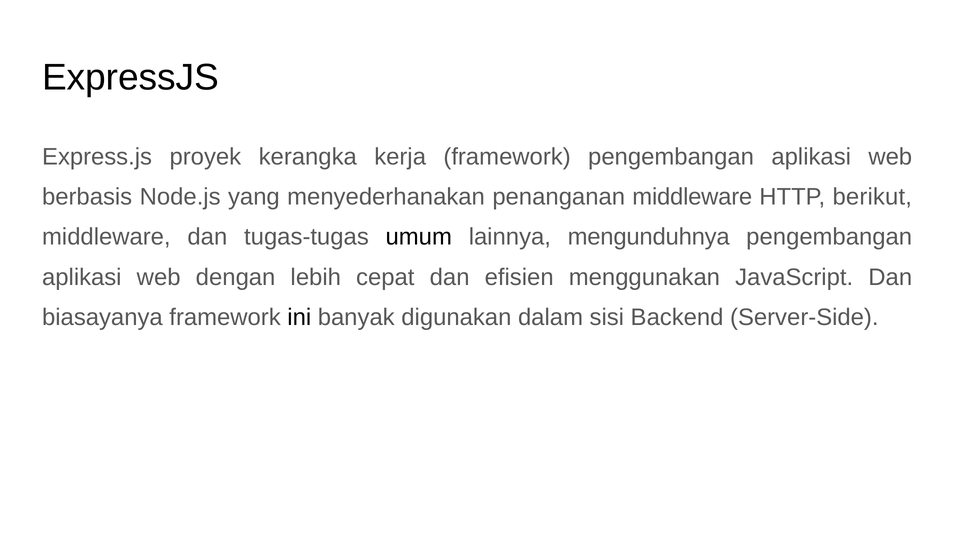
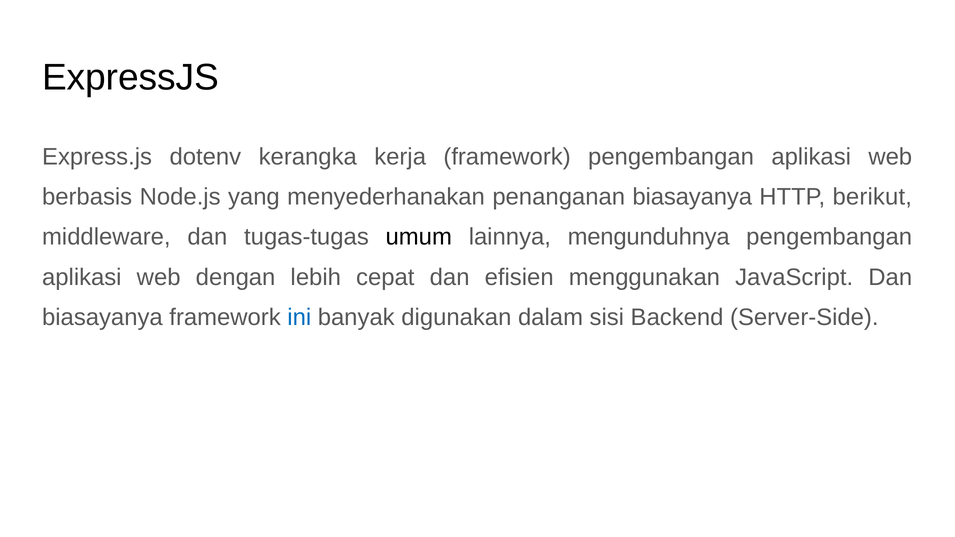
proyek: proyek -> dotenv (205, 157)
penanganan middleware: middleware -> biasayanya (692, 197)
ini colour: black -> blue (299, 317)
